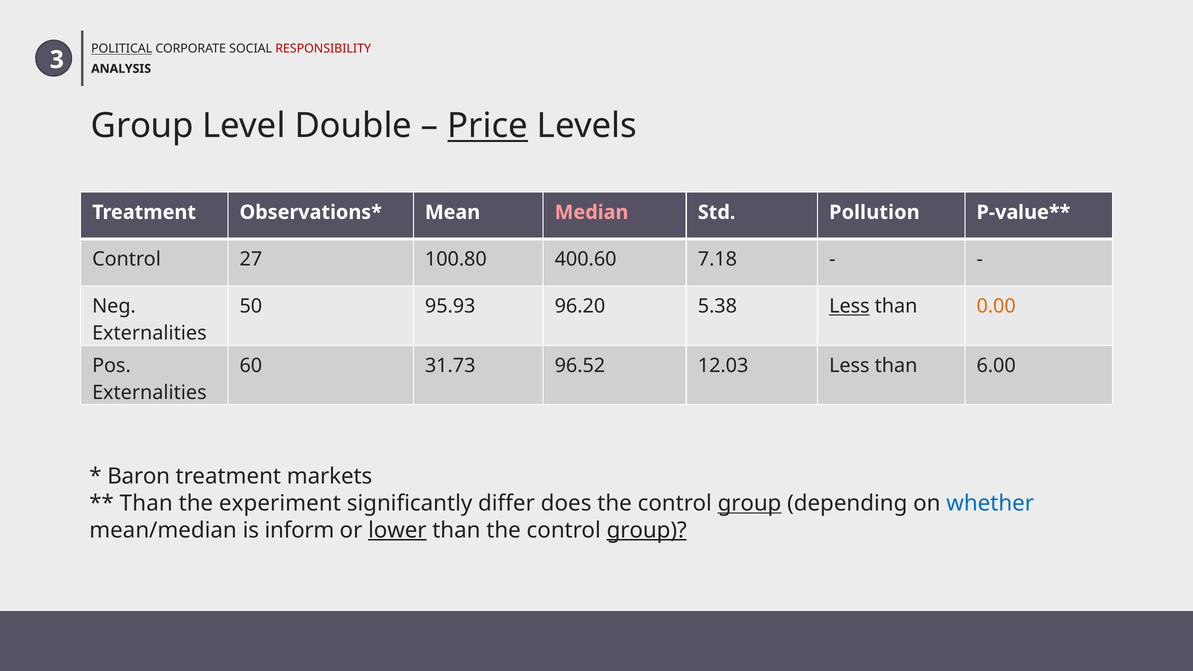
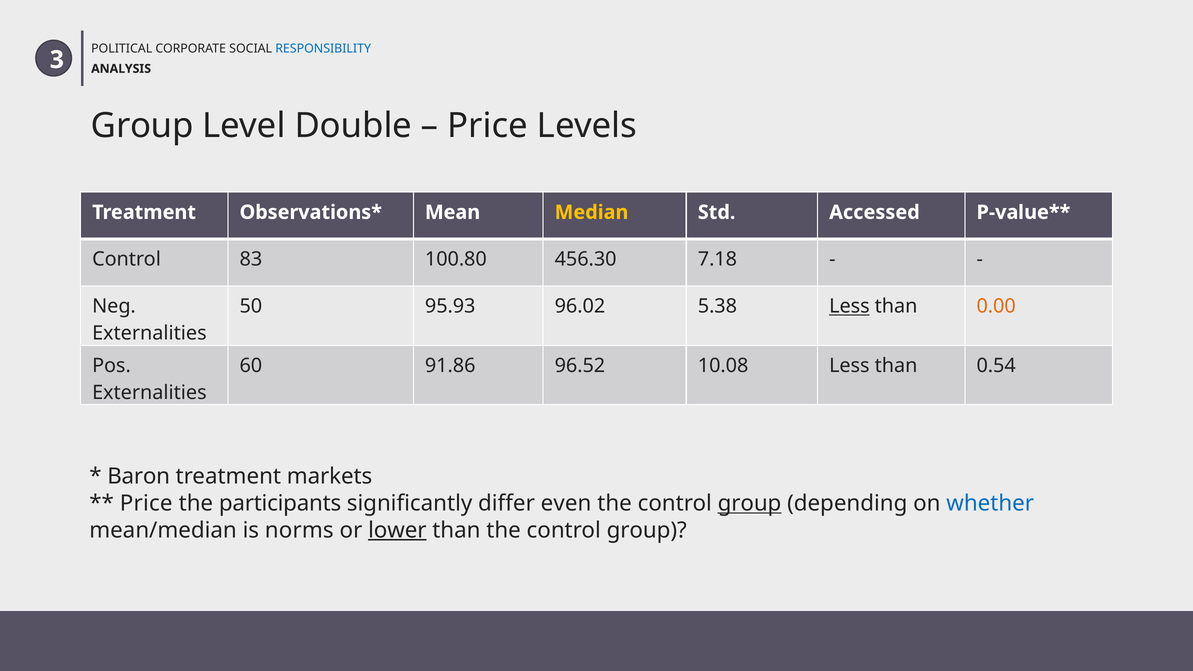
POLITICAL underline: present -> none (122, 49)
RESPONSIBILITY colour: red -> blue (323, 49)
Price underline: present -> none (488, 126)
Median colour: pink -> yellow (592, 212)
Pollution: Pollution -> Accessed (874, 212)
27: 27 -> 83 (251, 259)
400.60: 400.60 -> 456.30 (586, 259)
96.20: 96.20 -> 96.02 (580, 306)
31.73: 31.73 -> 91.86 (450, 366)
12.03: 12.03 -> 10.08 (723, 366)
6.00: 6.00 -> 0.54 (996, 366)
Than: Than -> Price (146, 503)
experiment: experiment -> participants (280, 503)
does: does -> even (566, 503)
inform: inform -> norms (299, 530)
group underline: present -> none (647, 530)
